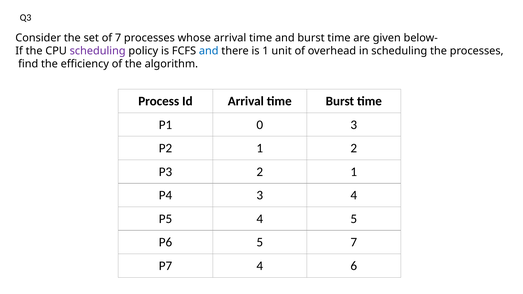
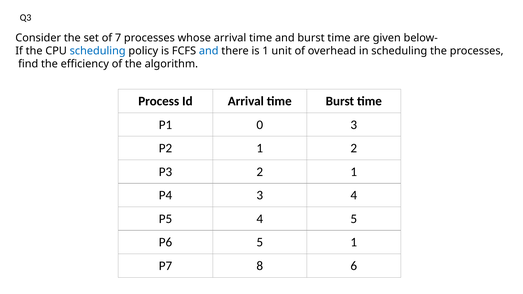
scheduling colour: purple -> blue (98, 51)
5 7: 7 -> 1 (354, 242)
P7 4: 4 -> 8 (260, 266)
